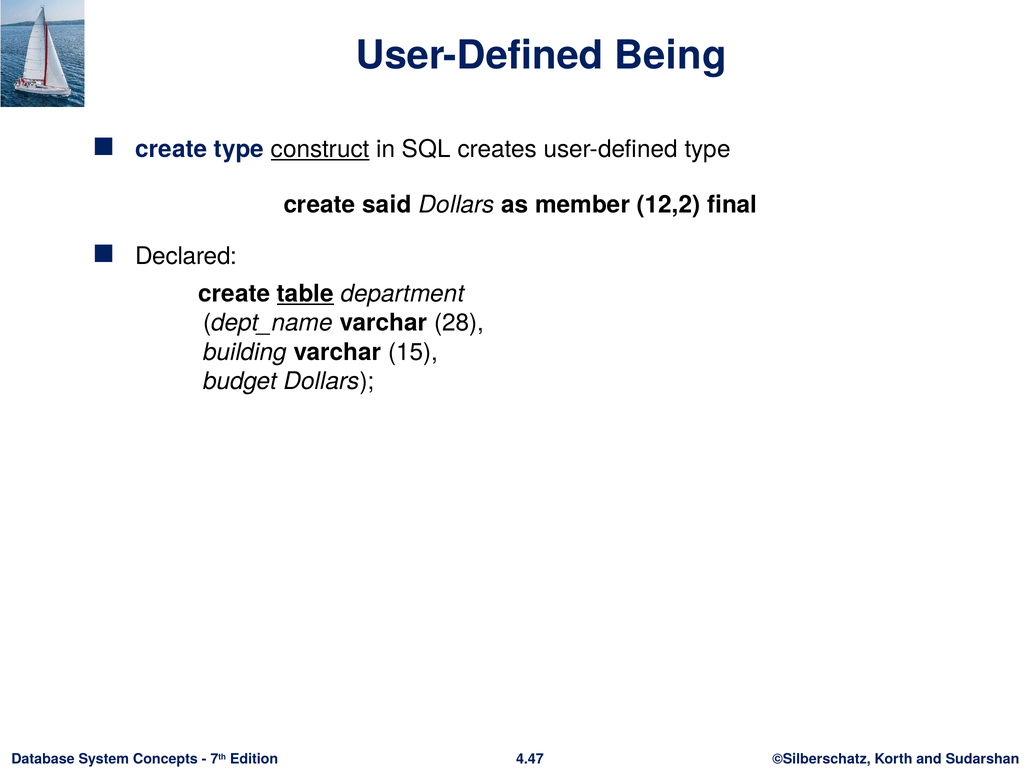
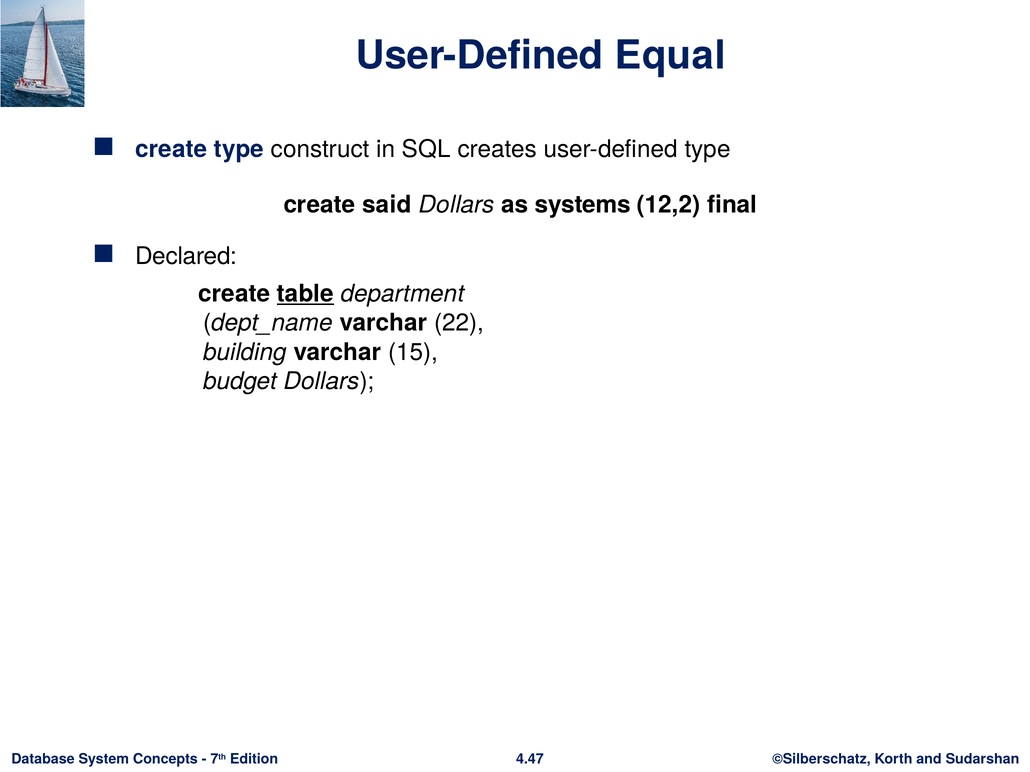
Being: Being -> Equal (670, 55)
construct underline: present -> none (320, 149)
member: member -> systems (583, 205)
28: 28 -> 22 (459, 323)
